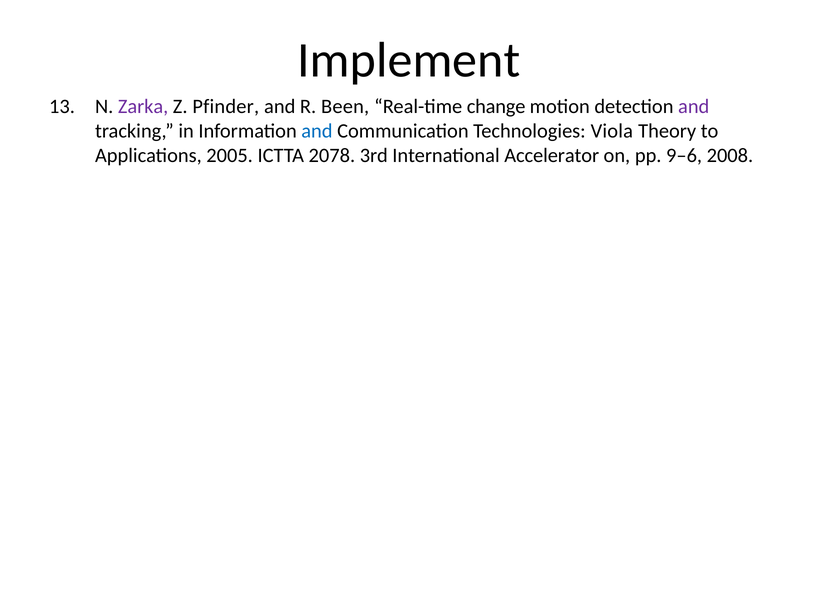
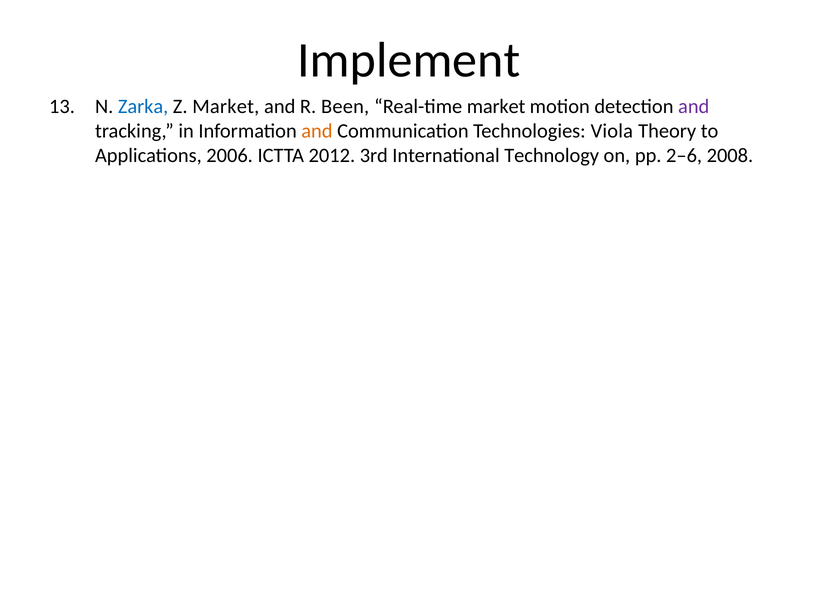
Zarka colour: purple -> blue (143, 106)
Z Pfinder: Pfinder -> Market (226, 106)
Real-time change: change -> market (496, 106)
and colour: blue -> orange (317, 131)
2005: 2005 -> 2006 (230, 155)
2078: 2078 -> 2012 (332, 155)
Accelerator: Accelerator -> Technology (552, 155)
9–6: 9–6 -> 2–6 (684, 155)
